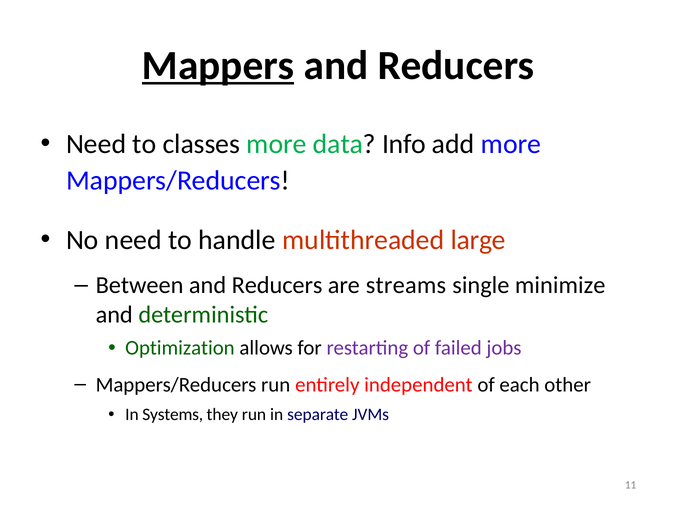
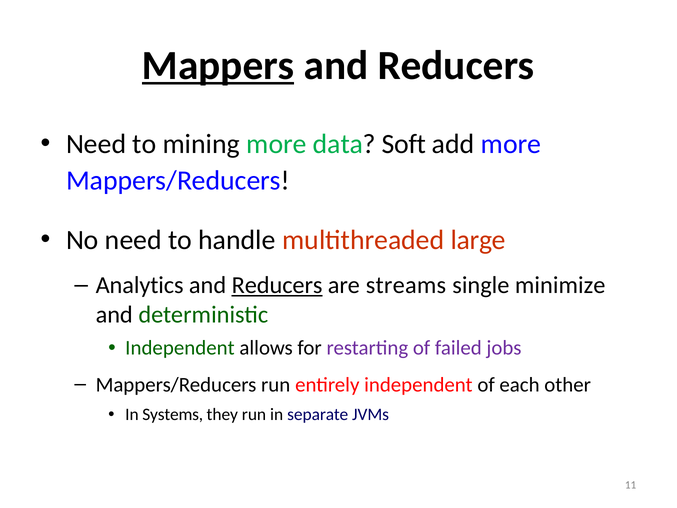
classes: classes -> mining (201, 144)
Info: Info -> Soft (404, 144)
Between: Between -> Analytics (140, 285)
Reducers underline: none -> present (277, 285)
Optimization: Optimization -> Independent (180, 348)
